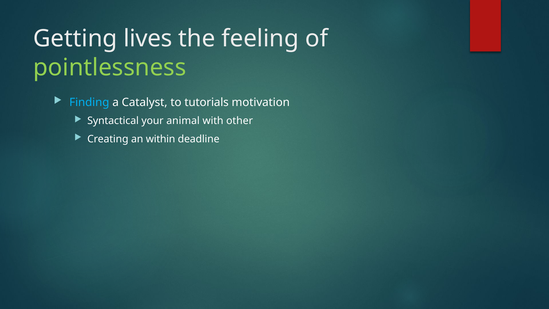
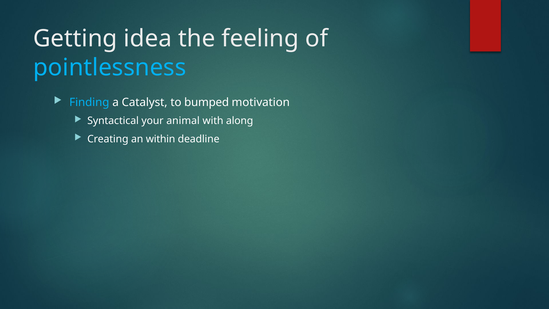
lives: lives -> idea (148, 39)
pointlessness colour: light green -> light blue (110, 67)
tutorials: tutorials -> bumped (207, 102)
other: other -> along (240, 121)
